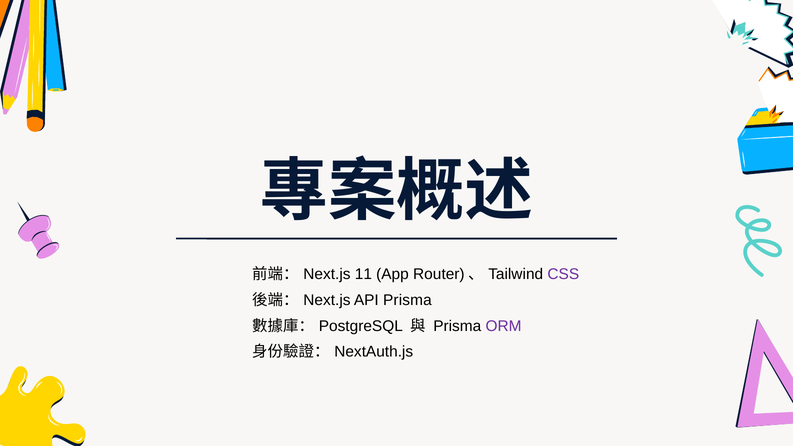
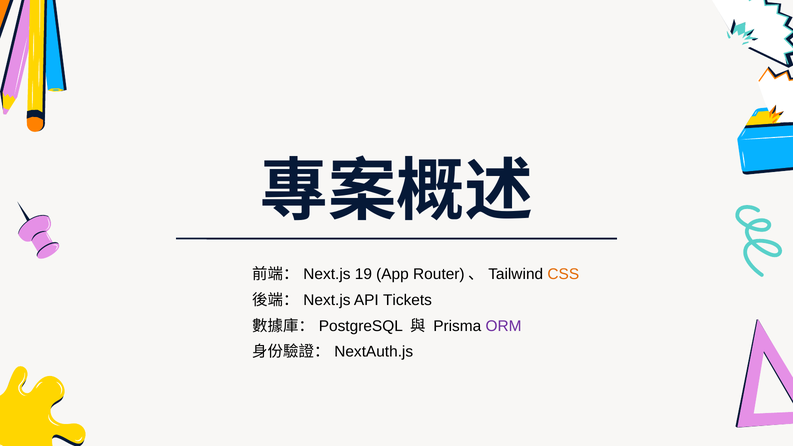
11: 11 -> 19 (363, 274)
CSS colour: purple -> orange (563, 274)
API Prisma: Prisma -> Tickets (408, 300)
